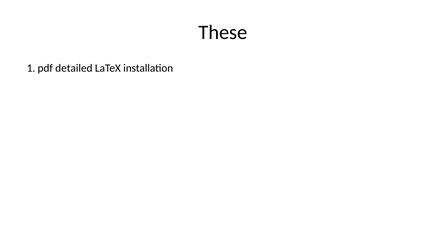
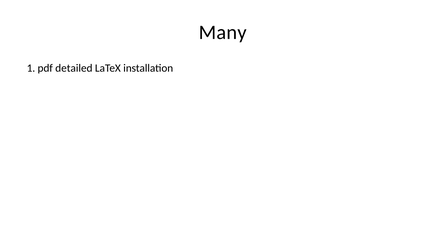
These: These -> Many (223, 32)
